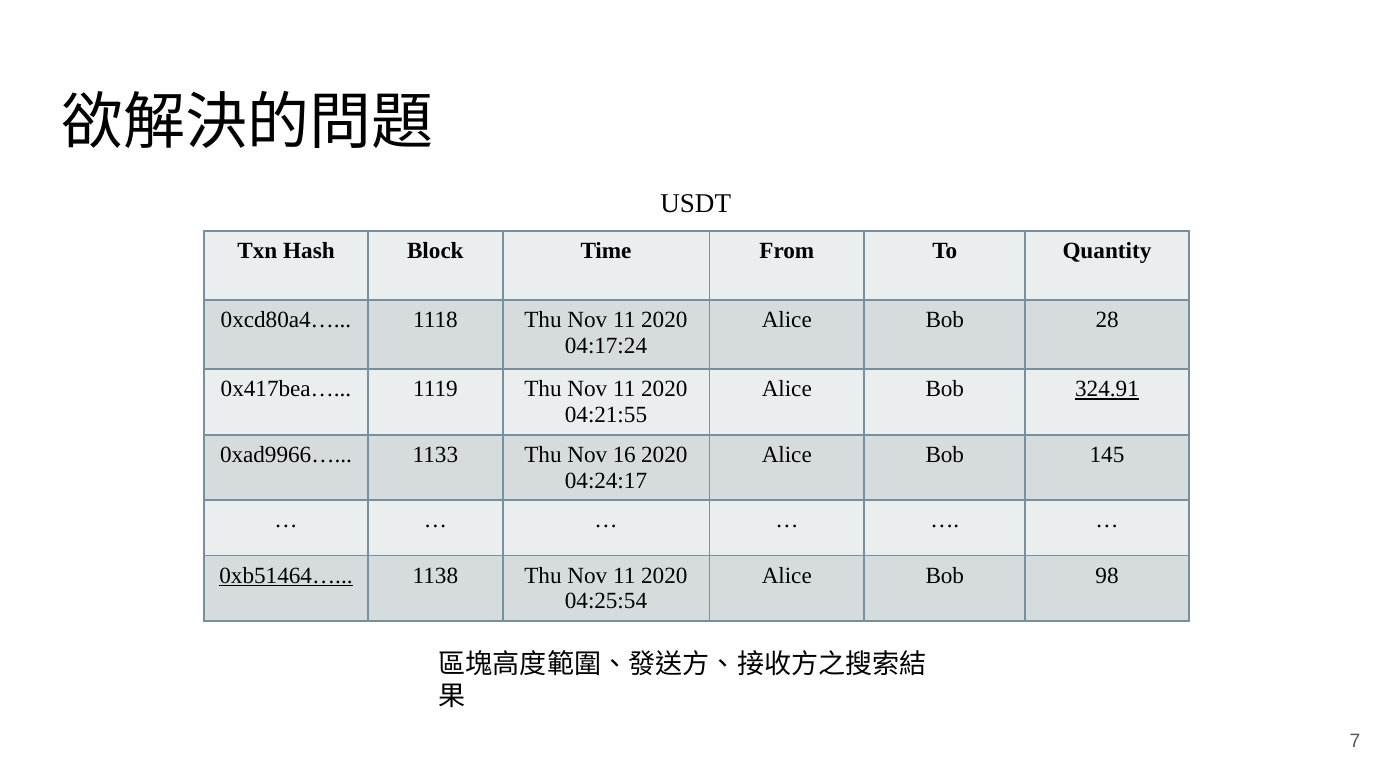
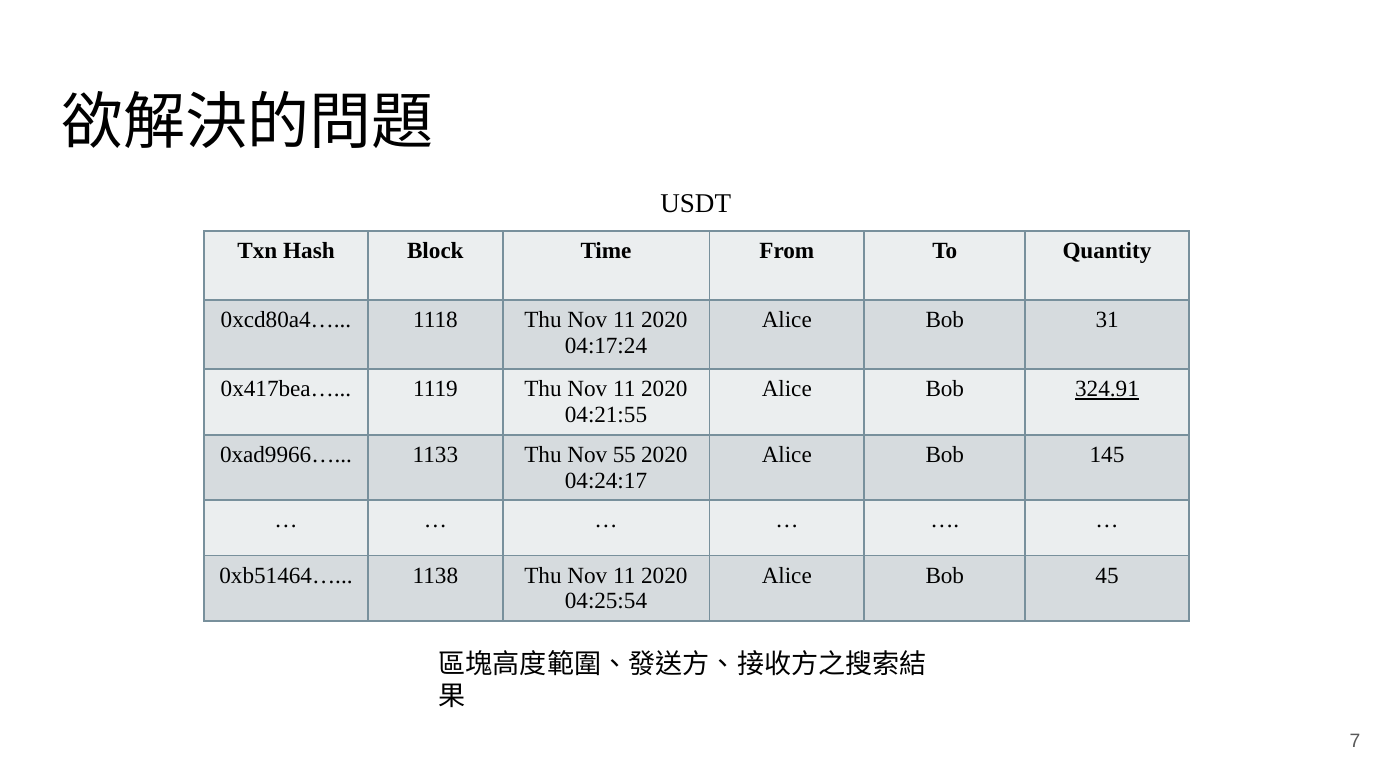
28: 28 -> 31 (1107, 320)
16: 16 -> 55 (624, 455)
0xb51464… underline: present -> none (286, 576)
98: 98 -> 45 (1107, 576)
